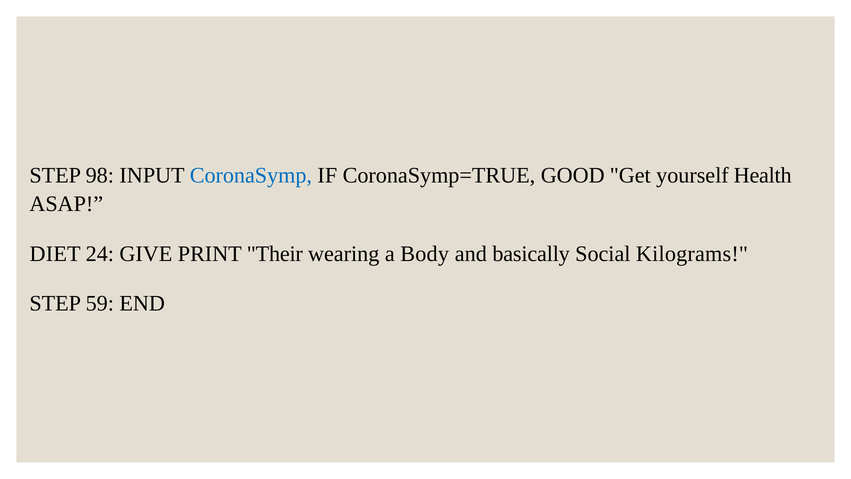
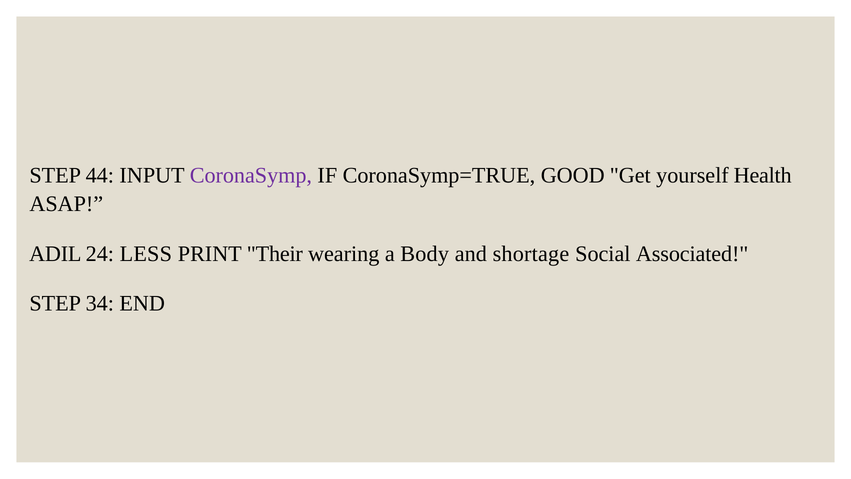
98: 98 -> 44 (100, 175)
CoronaSymp colour: blue -> purple (251, 175)
DIET: DIET -> ADIL (55, 254)
GIVE: GIVE -> LESS (146, 254)
basically: basically -> shortage (531, 254)
Kilograms: Kilograms -> Associated (692, 254)
59: 59 -> 34 (100, 303)
